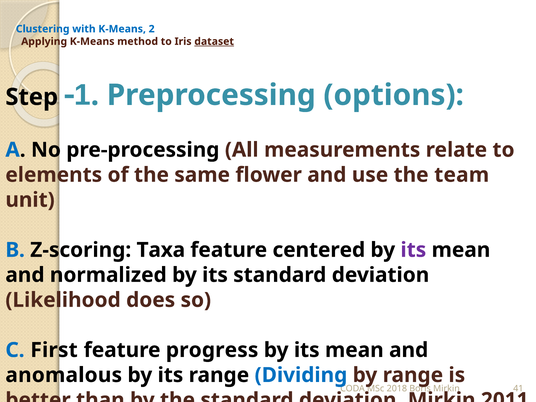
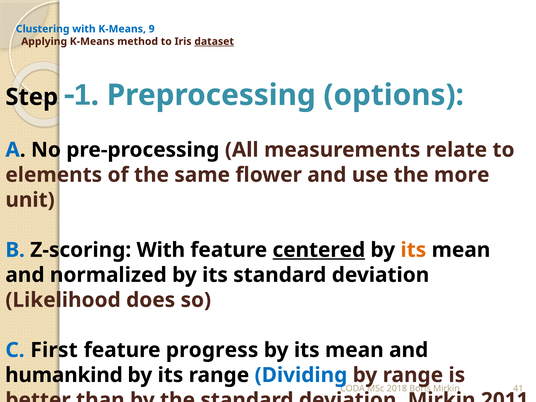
2: 2 -> 9 (152, 29)
team: team -> more (462, 175)
Z-scoring Taxa: Taxa -> With (161, 250)
centered underline: none -> present (319, 250)
its colour: purple -> orange (413, 250)
anomalous: anomalous -> humankind (64, 375)
